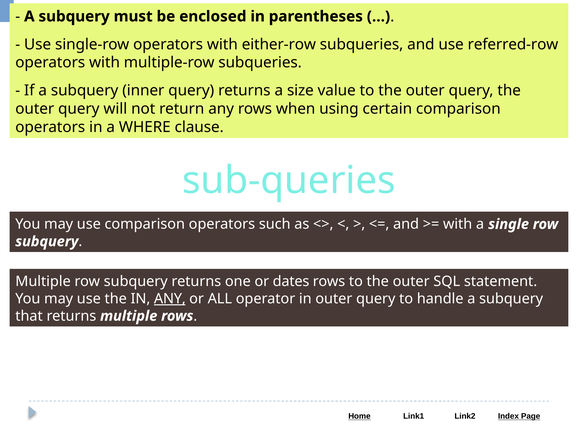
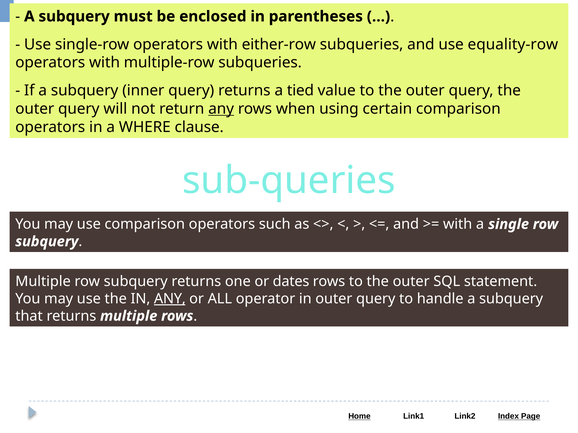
referred-row: referred-row -> equality-row (513, 44)
size: size -> tied (300, 91)
any underline: none -> present (221, 109)
